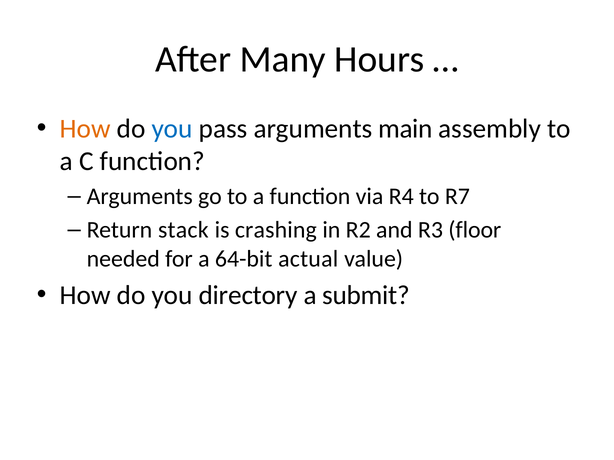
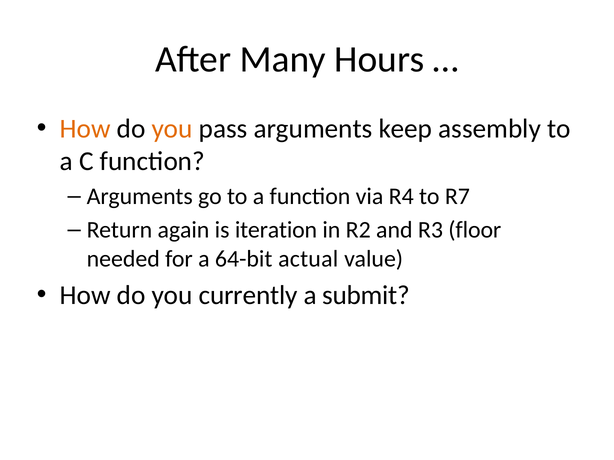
you colour: blue -> orange (172, 129)
main: main -> keep (405, 129)
stack: stack -> again (183, 230)
crashing: crashing -> iteration (276, 230)
directory: directory -> currently (248, 295)
